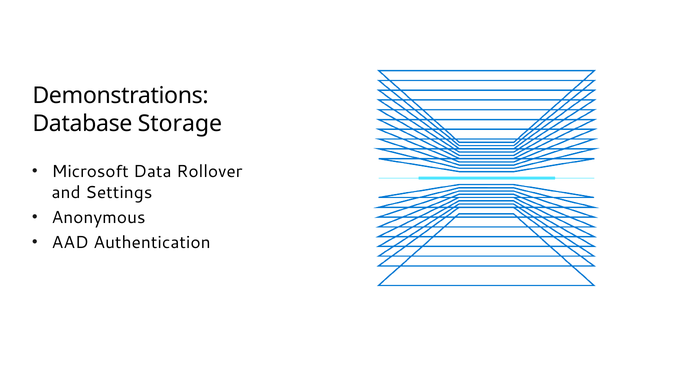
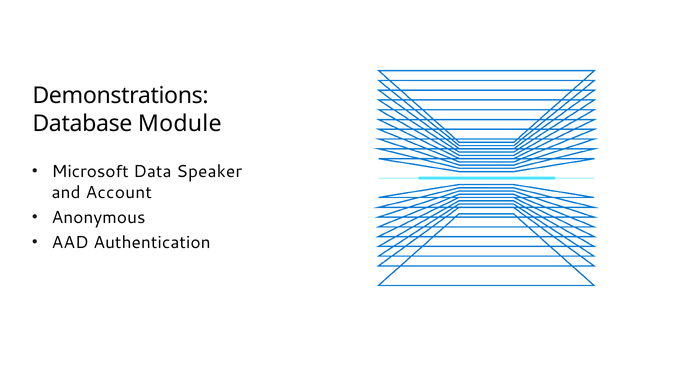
Storage: Storage -> Module (180, 124)
Rollover: Rollover -> Speaker (209, 172)
Settings: Settings -> Account (119, 193)
